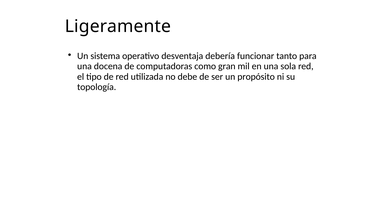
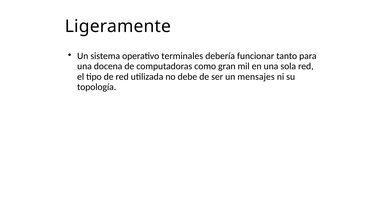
desventaja: desventaja -> terminales (182, 56)
propósito: propósito -> mensajes (256, 77)
